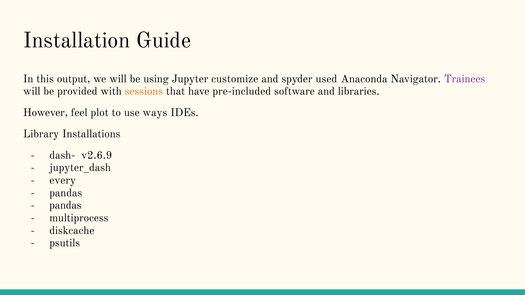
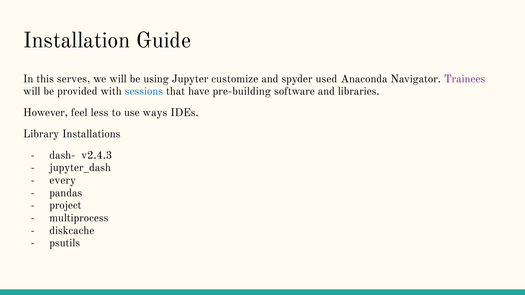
output: output -> serves (74, 79)
sessions colour: orange -> blue (144, 91)
pre-included: pre-included -> pre-building (242, 91)
plot: plot -> less (100, 113)
v2.6.9: v2.6.9 -> v2.4.3 (97, 155)
pandas: pandas -> project (65, 206)
